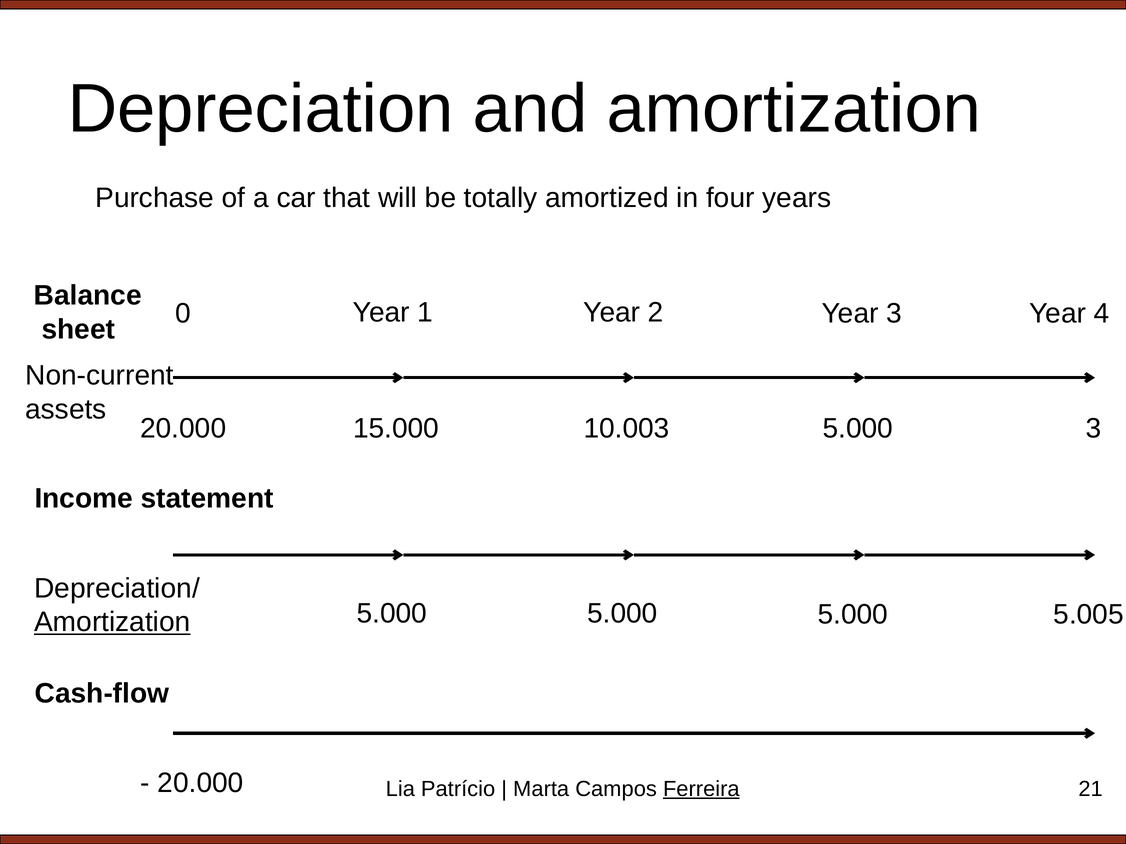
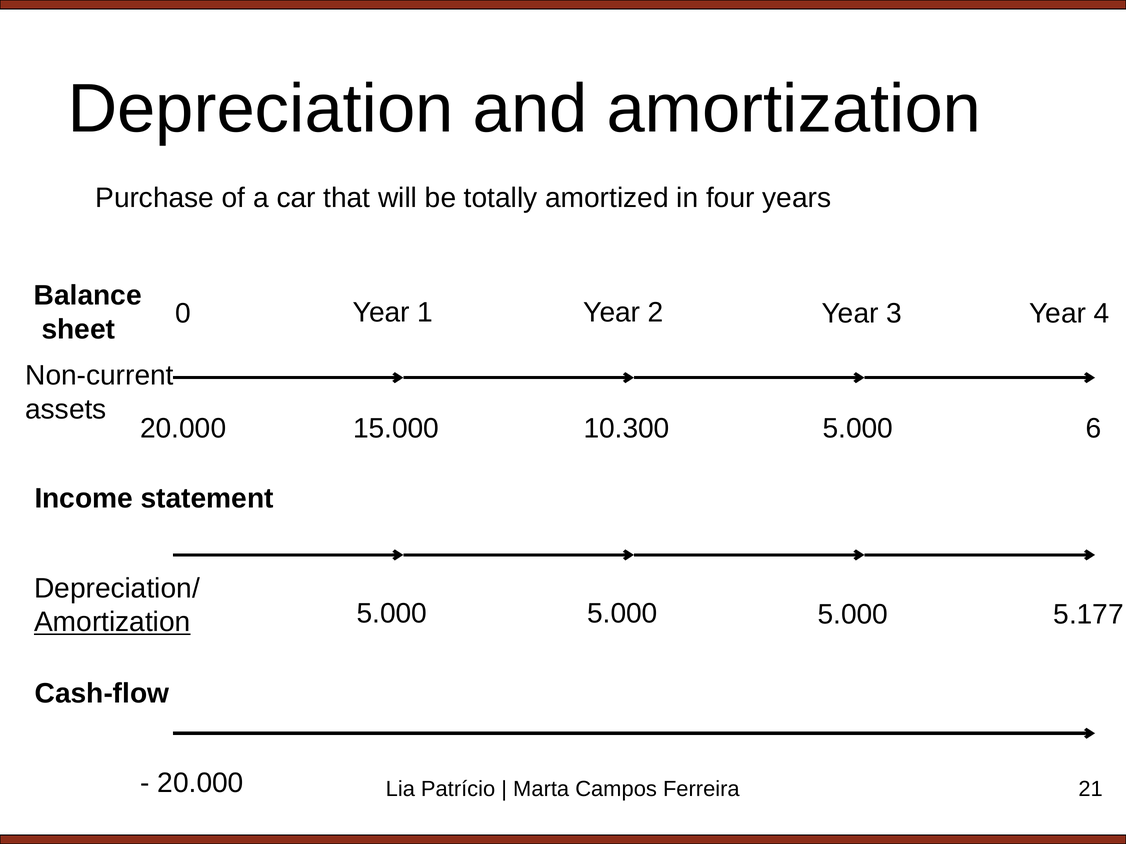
10.003: 10.003 -> 10.300 (627, 429)
5.000 3: 3 -> 6 (1093, 429)
5.005: 5.005 -> 5.177 (1089, 615)
Ferreira underline: present -> none (701, 789)
